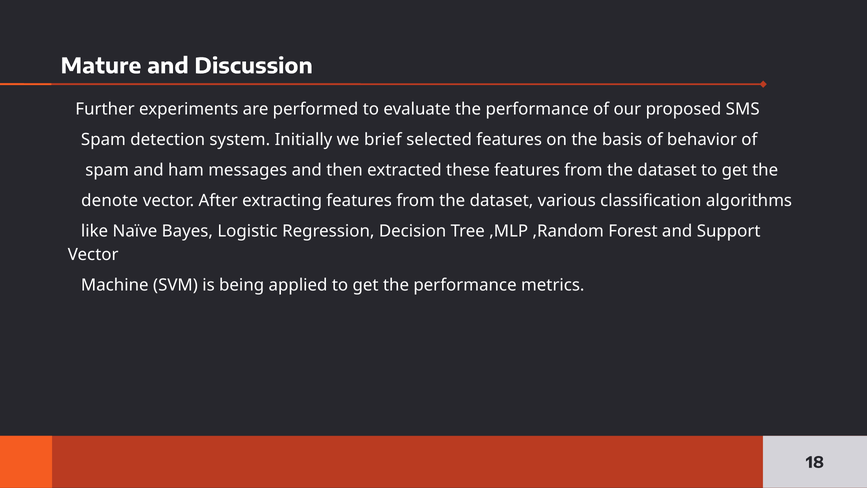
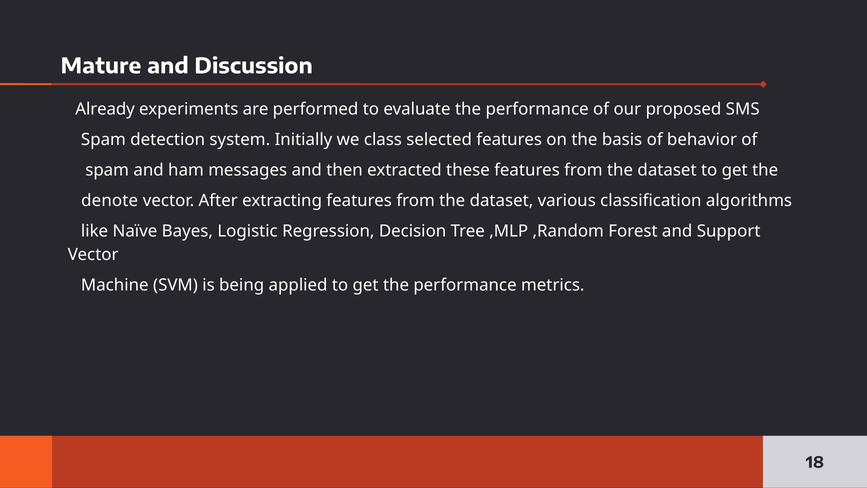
Further: Further -> Already (105, 109)
brief: brief -> class (383, 140)
